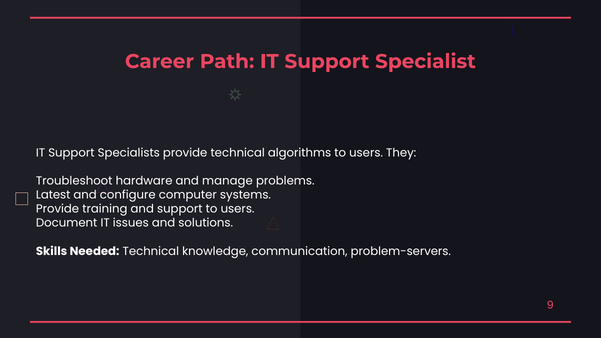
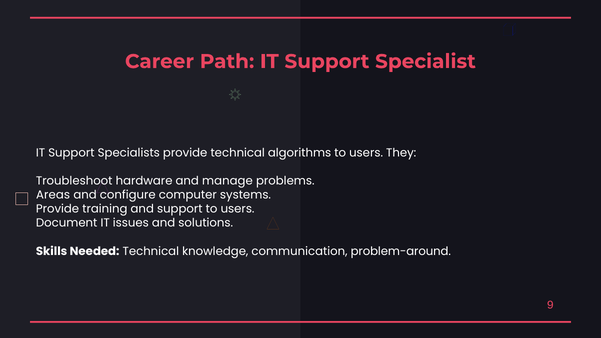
Latest: Latest -> Areas (53, 195)
problem-servers: problem-servers -> problem-around (401, 251)
